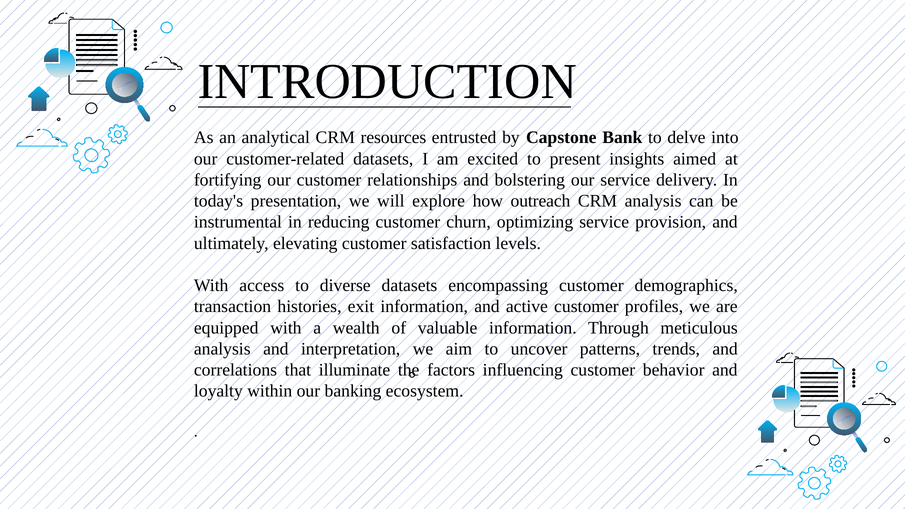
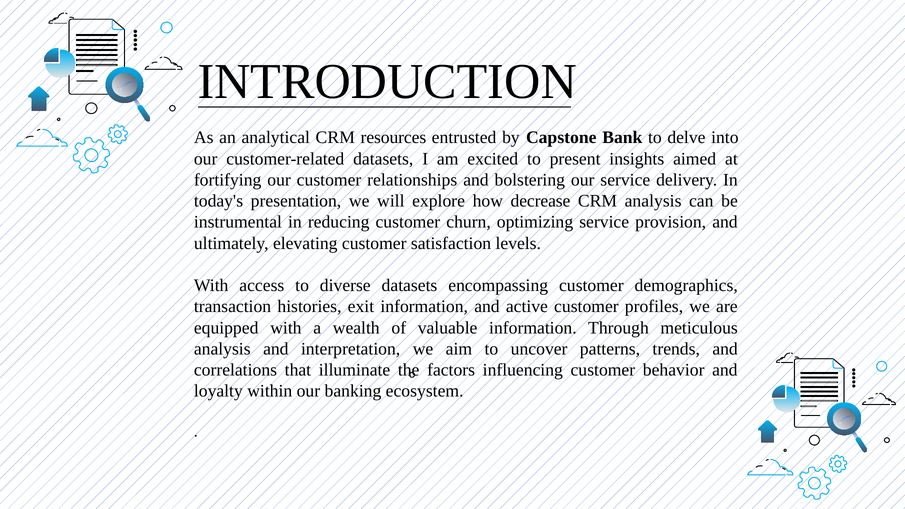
outreach: outreach -> decrease (540, 201)
